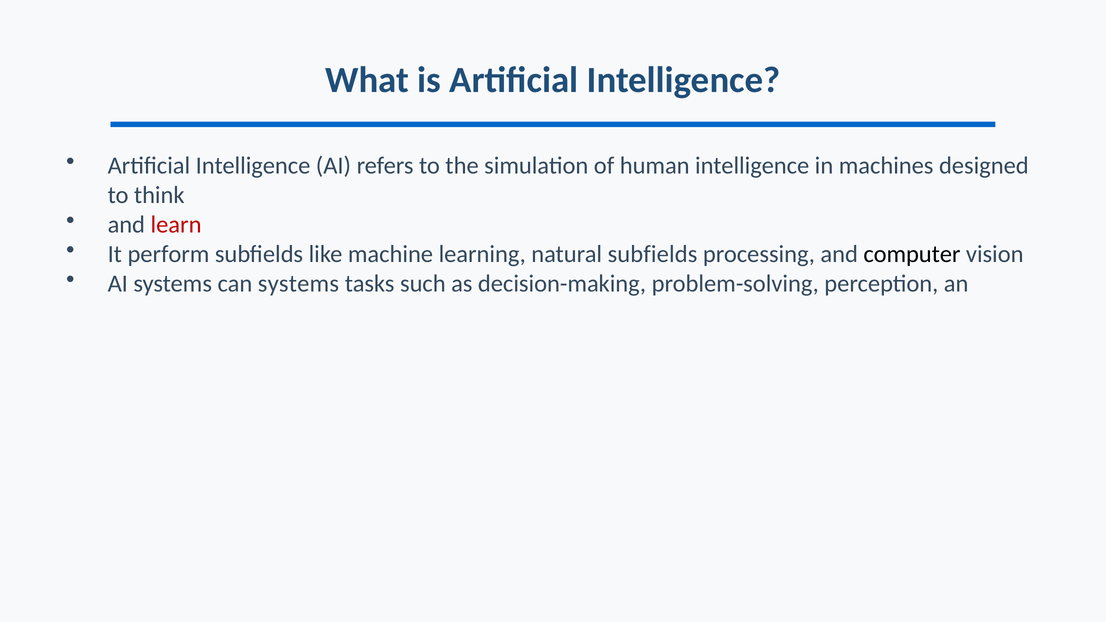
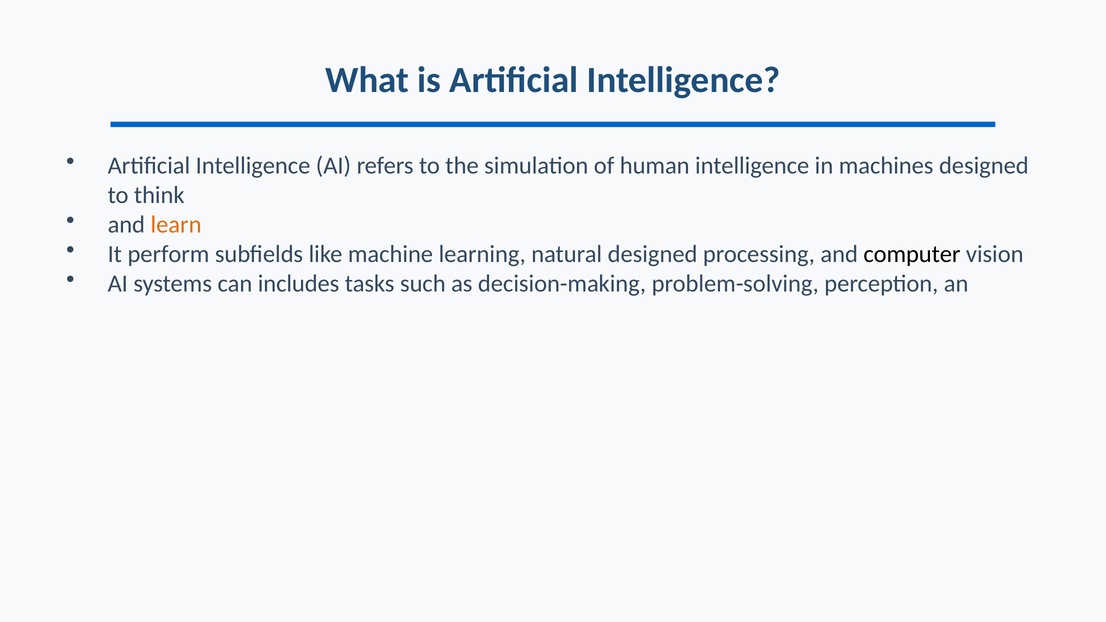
learn colour: red -> orange (176, 225)
natural subfields: subfields -> designed (653, 254)
can systems: systems -> includes (299, 284)
